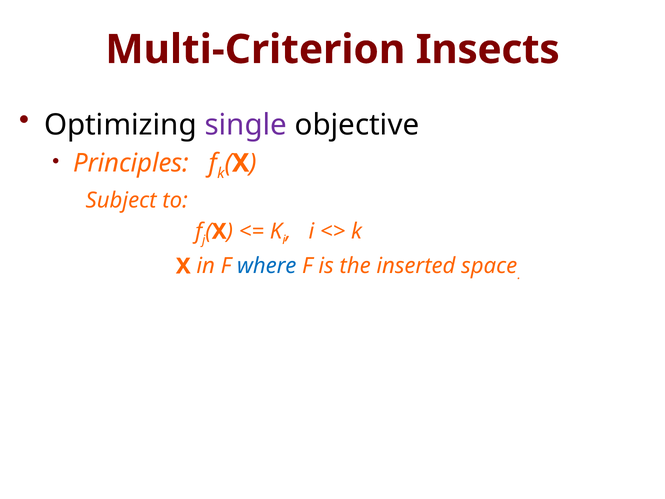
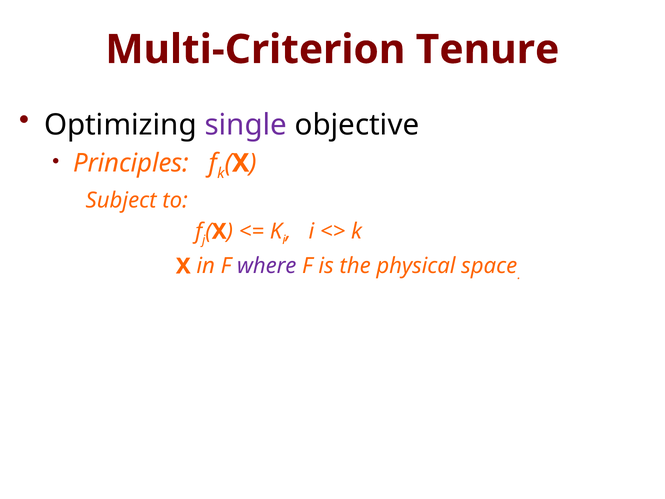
Insects: Insects -> Tenure (488, 50)
where colour: blue -> purple (267, 266)
inserted: inserted -> physical (416, 266)
